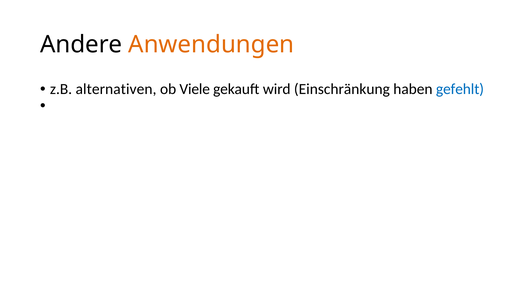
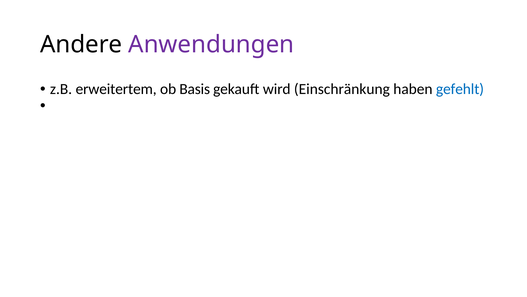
Anwendungen colour: orange -> purple (211, 44)
alternativen: alternativen -> erweitertem (116, 89)
Viele: Viele -> Basis (195, 89)
